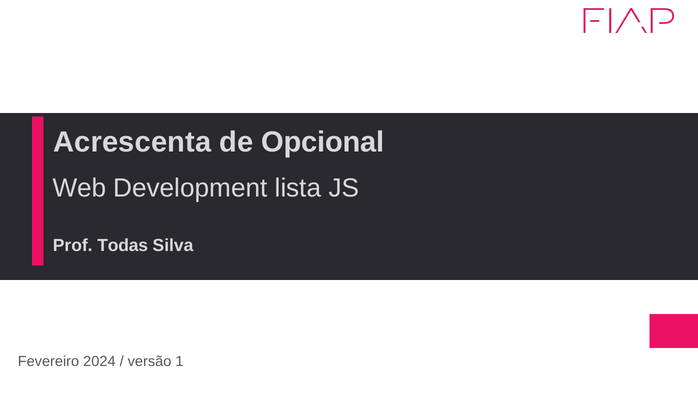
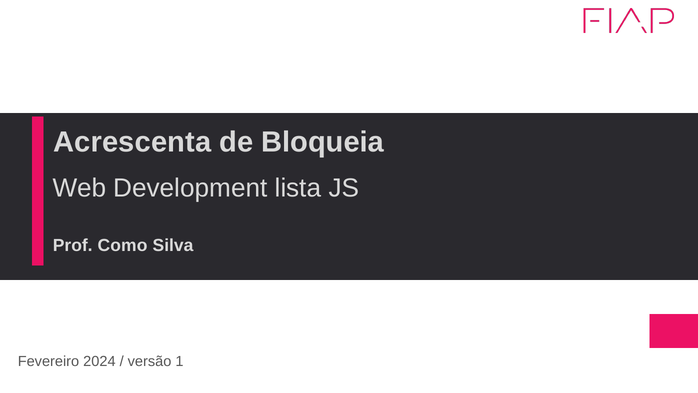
Opcional: Opcional -> Bloqueia (323, 142)
Todas: Todas -> Como (122, 245)
